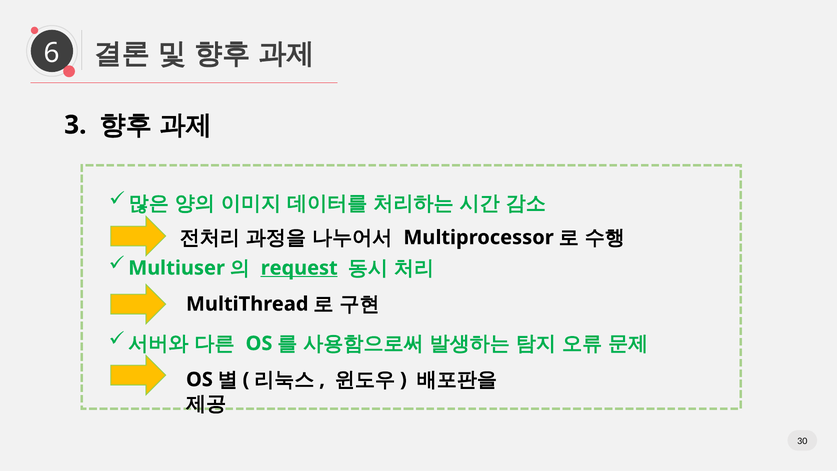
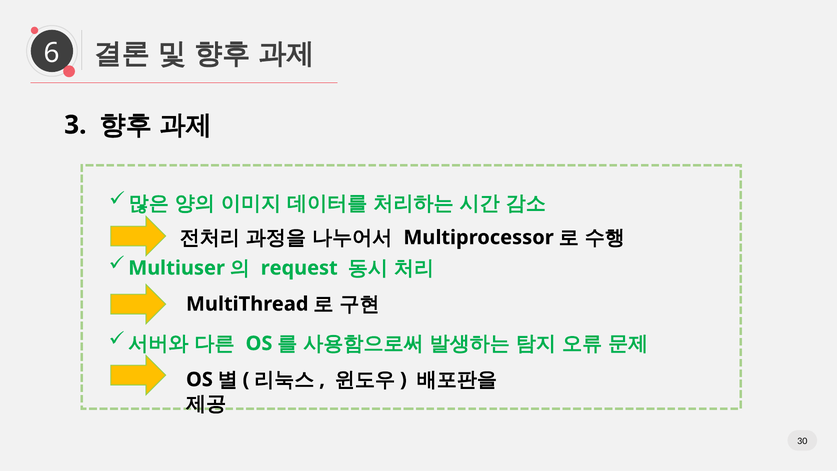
request underline: present -> none (299, 268)
